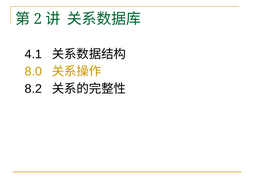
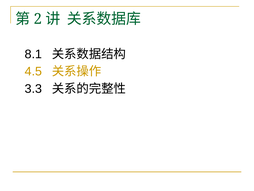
4.1: 4.1 -> 8.1 (33, 54)
8.0: 8.0 -> 4.5 (33, 71)
8.2: 8.2 -> 3.3 (33, 89)
